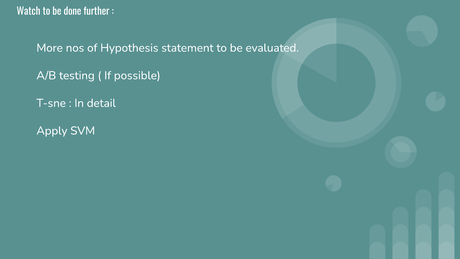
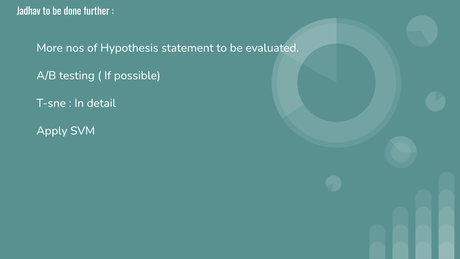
Watch: Watch -> Jadhav (29, 12)
